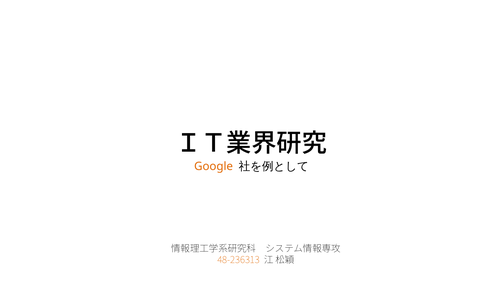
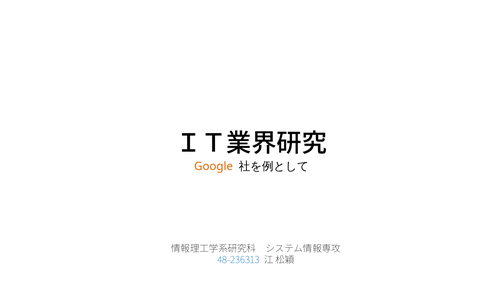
48-236313 colour: orange -> blue (239, 260)
